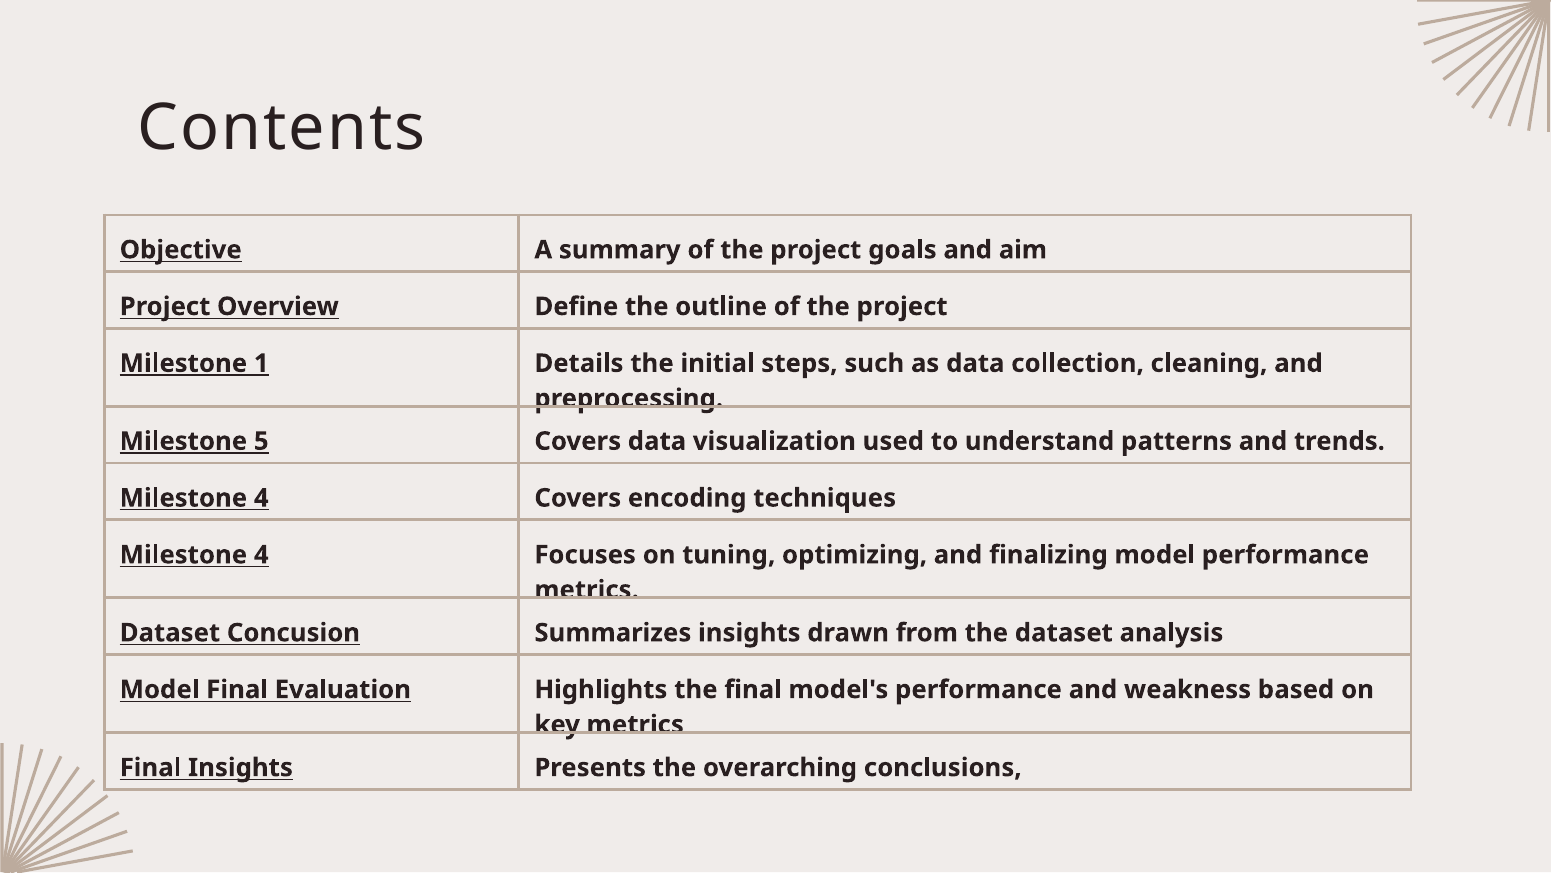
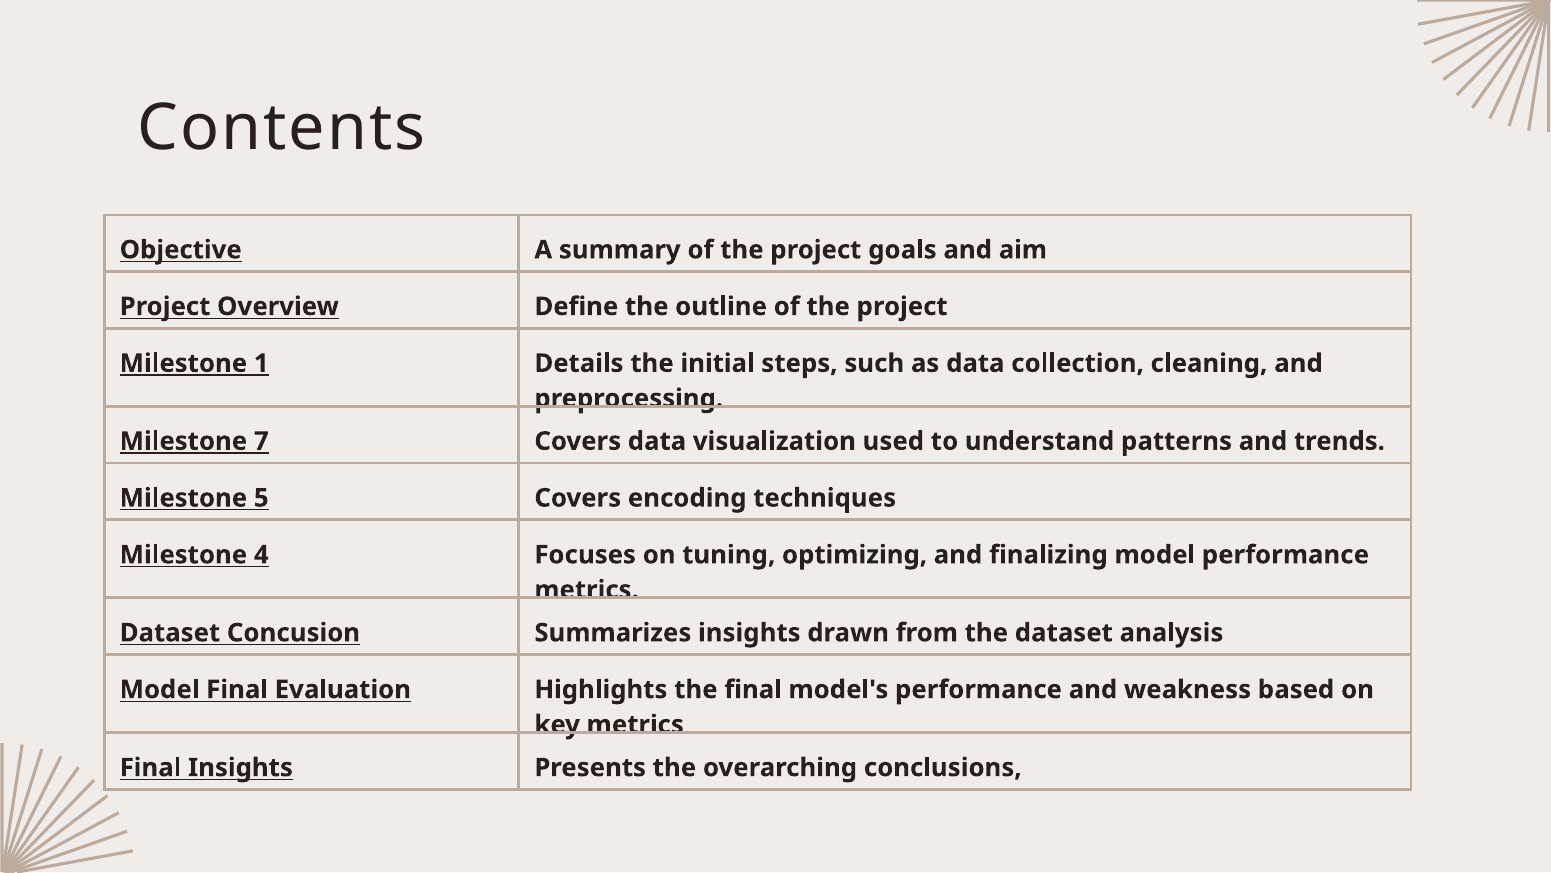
5: 5 -> 7 (261, 442)
4: 4 -> 5 (261, 498)
